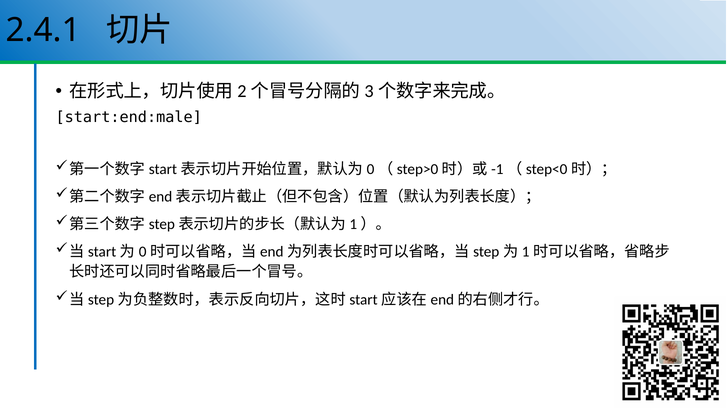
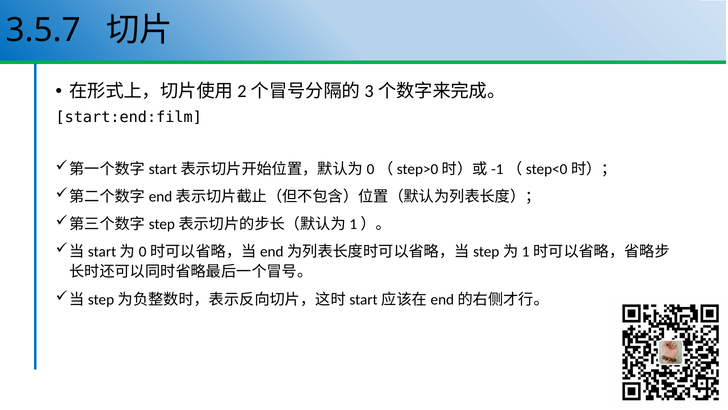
2.4.1: 2.4.1 -> 3.5.7 (43, 30)
start:end:male: start:end:male -> start:end:film (129, 117)
